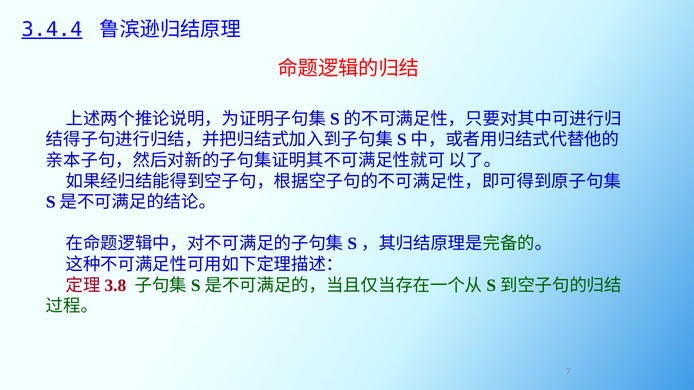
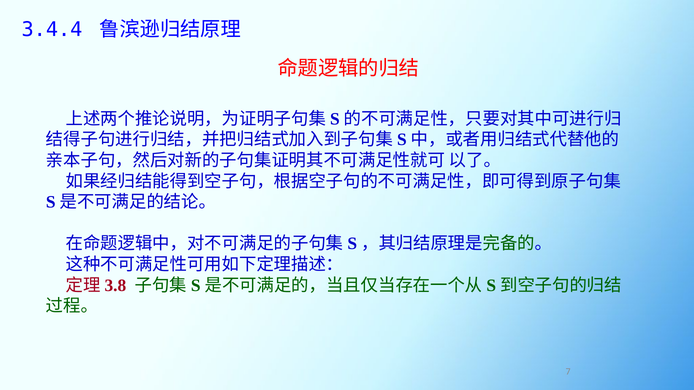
3.4.4 underline: present -> none (52, 30)
